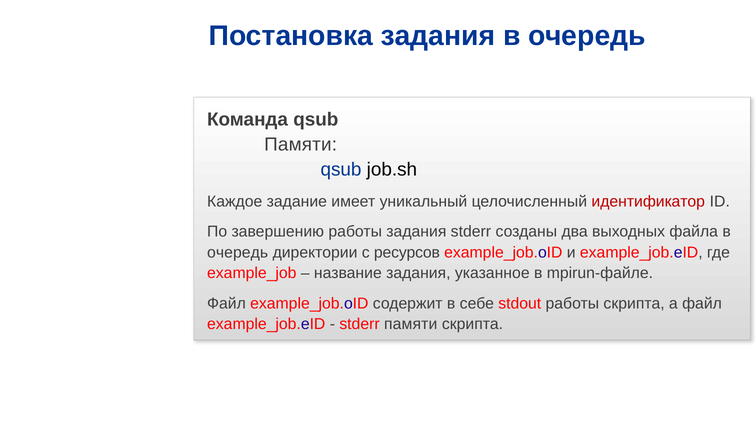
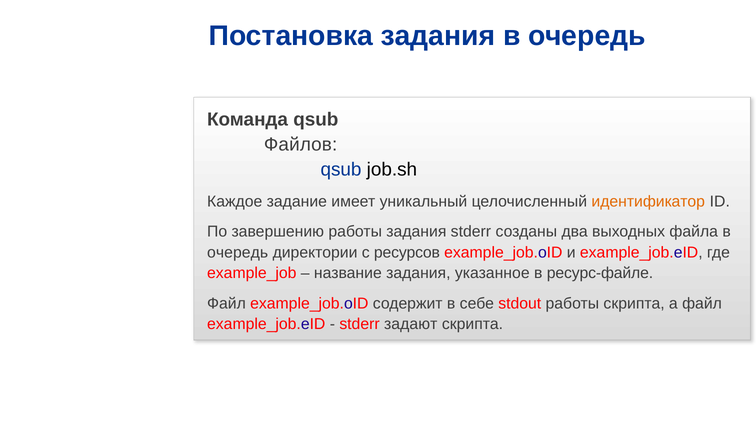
Памяти: Памяти -> Файлов (301, 145)
идентификатор colour: red -> orange (648, 201)
mpirun-файле: mpirun-файле -> ресурс-файле (600, 273)
stderr памяти: памяти -> задают (411, 324)
